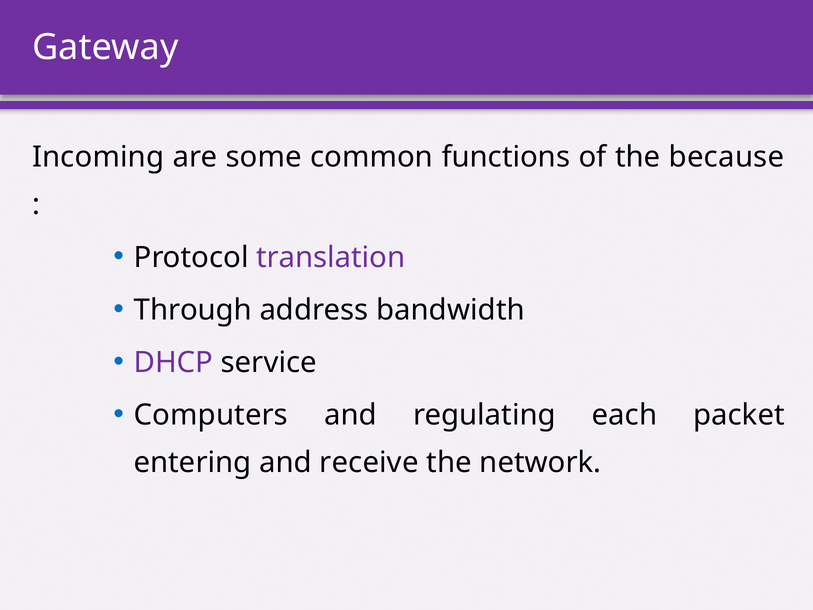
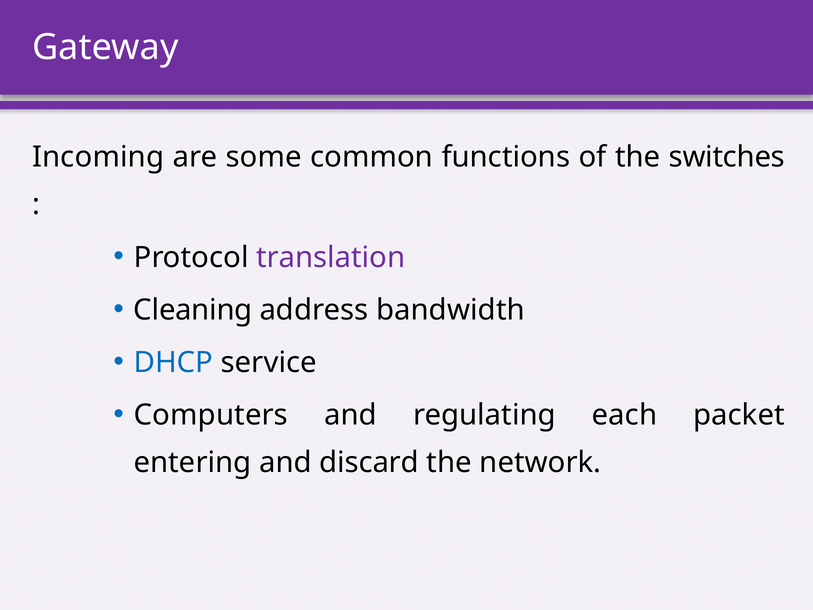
because: because -> switches (727, 157)
Through: Through -> Cleaning (193, 310)
DHCP colour: purple -> blue (173, 362)
receive: receive -> discard (369, 463)
